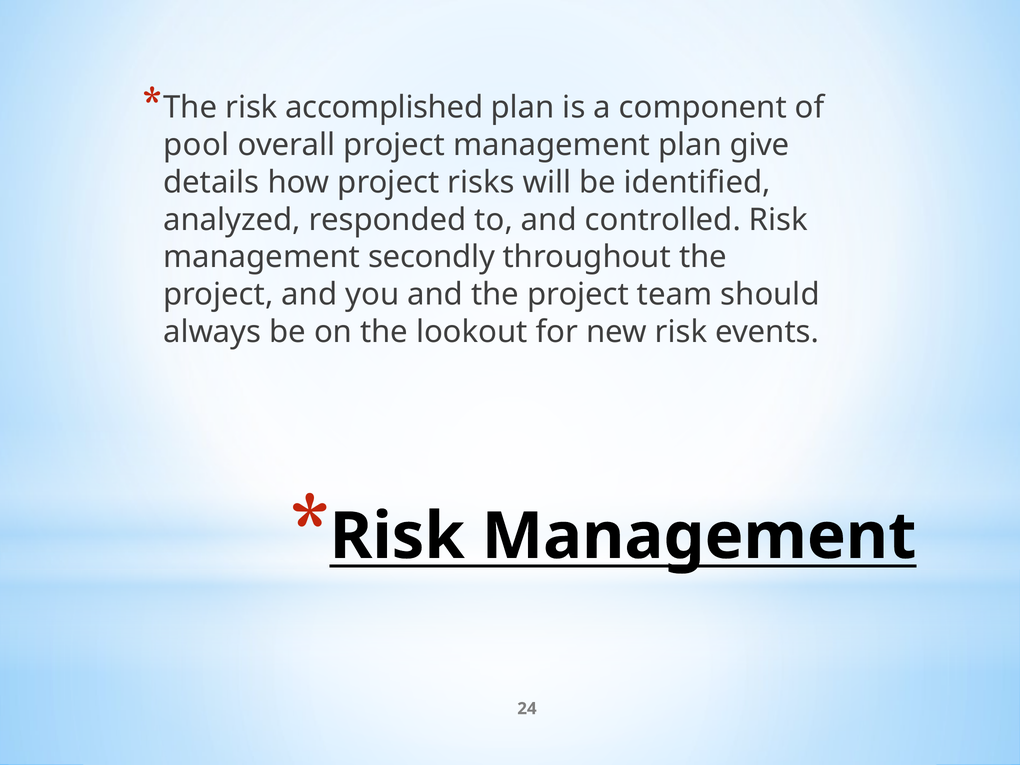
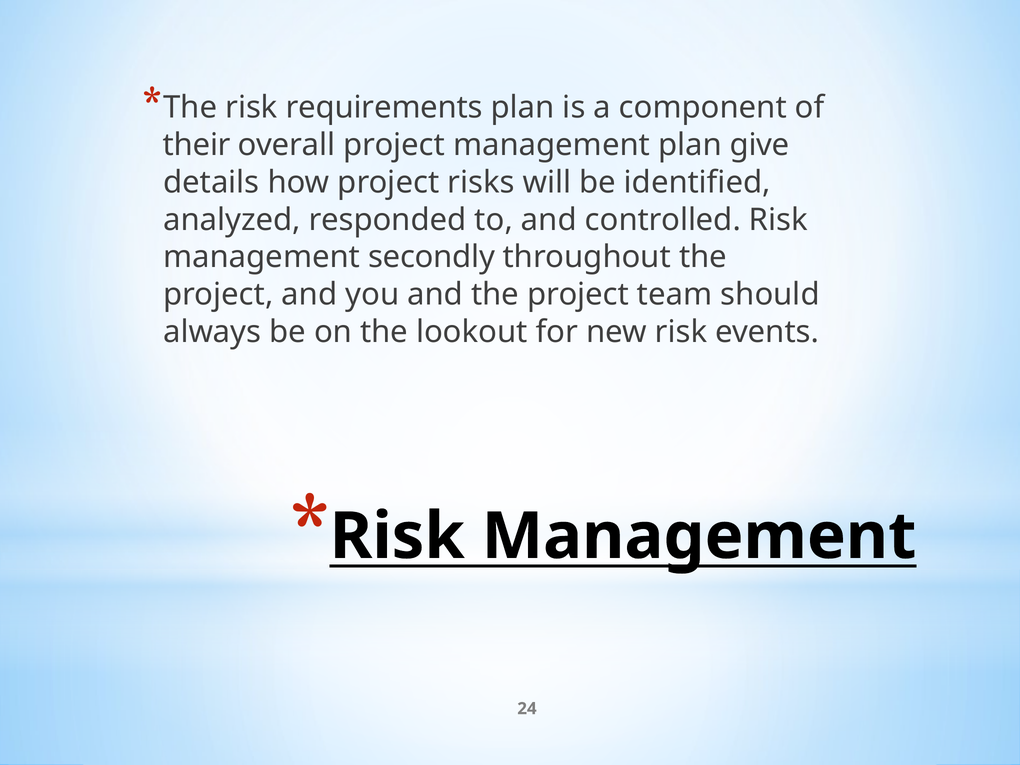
accomplished: accomplished -> requirements (384, 108)
pool: pool -> their (197, 145)
